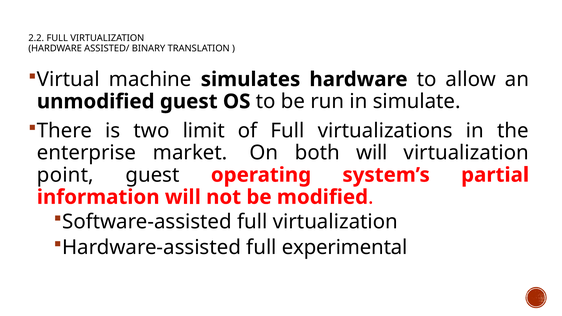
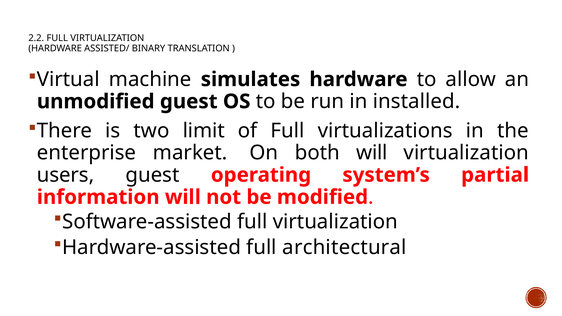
simulate: simulate -> installed (417, 102)
point: point -> users (66, 175)
experimental: experimental -> architectural (344, 247)
